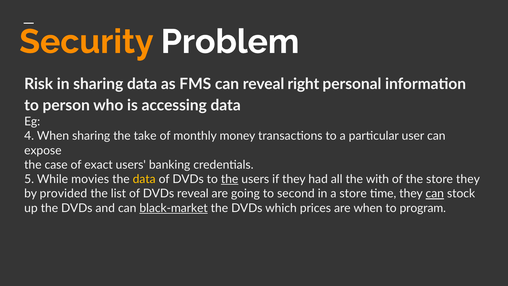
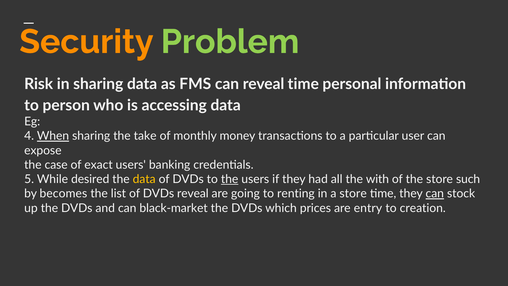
Problem colour: white -> light green (230, 42)
reveal right: right -> time (303, 84)
When underline: none -> present (53, 136)
movies: movies -> desired (90, 179)
store they: they -> such (468, 179)
provided: provided -> becomes (63, 193)
second: second -> renting (296, 193)
black-market underline: present -> none (174, 208)
are when: when -> entry (368, 208)
program: program -> creation (423, 208)
